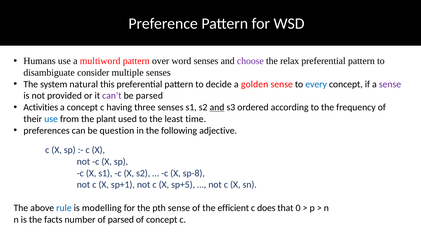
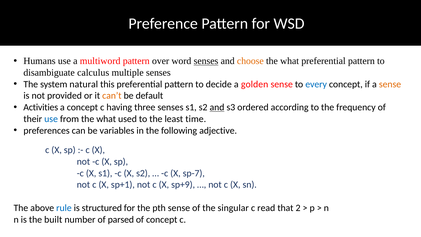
senses underline: none -> present (206, 61)
choose colour: purple -> orange (250, 61)
relax: relax -> what (290, 61)
consider: consider -> calculus (93, 73)
sense colour: purple -> orange (390, 84)
can’t colour: purple -> orange (112, 96)
be parsed: parsed -> default (149, 96)
from the plant: plant -> what (106, 119)
question: question -> variables (117, 130)
sp-8: sp-8 -> sp-7 (194, 173)
sp+5: sp+5 -> sp+9 (183, 185)
modelling: modelling -> structured (102, 208)
efficient: efficient -> singular (233, 208)
does: does -> read (266, 208)
0: 0 -> 2 (298, 208)
facts: facts -> built (53, 219)
